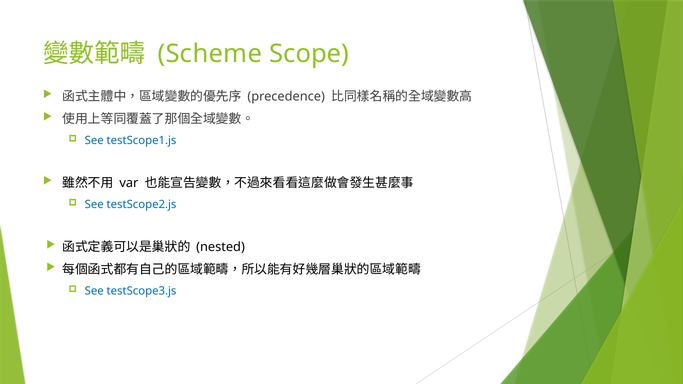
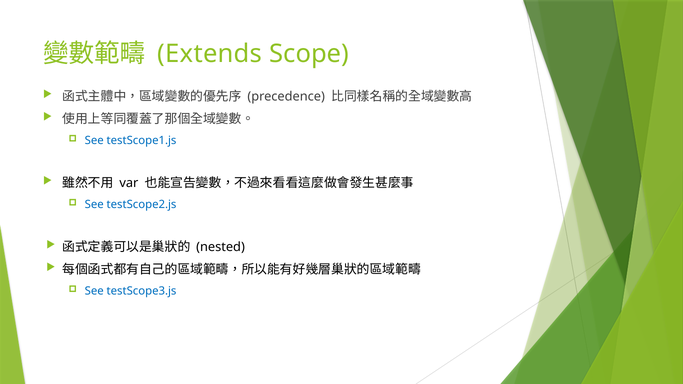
Scheme: Scheme -> Extends (210, 54)
